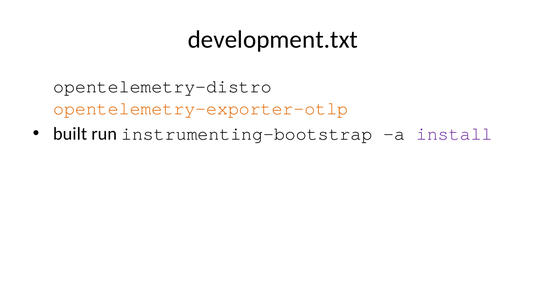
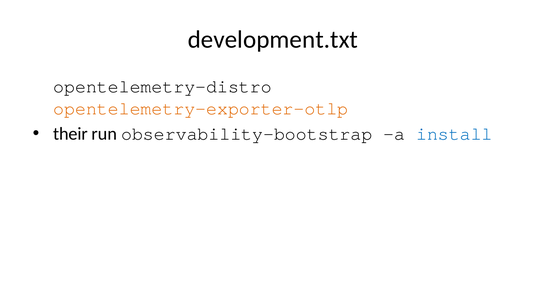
built: built -> their (70, 134)
instrumenting-bootstrap: instrumenting-bootstrap -> observability-bootstrap (247, 134)
install colour: purple -> blue (454, 134)
